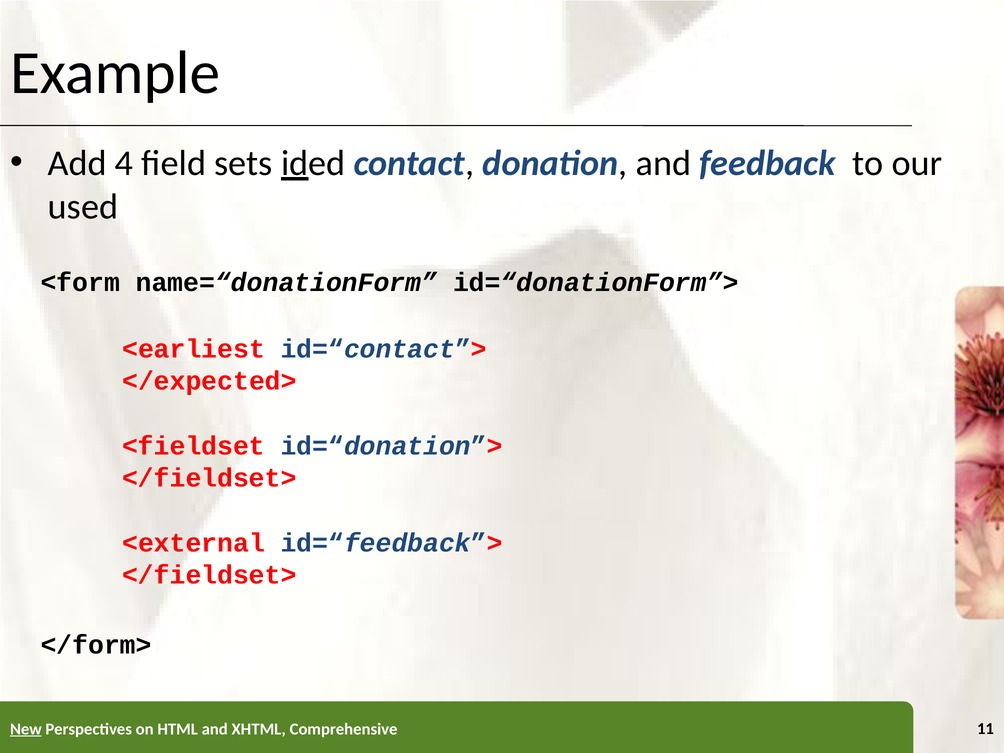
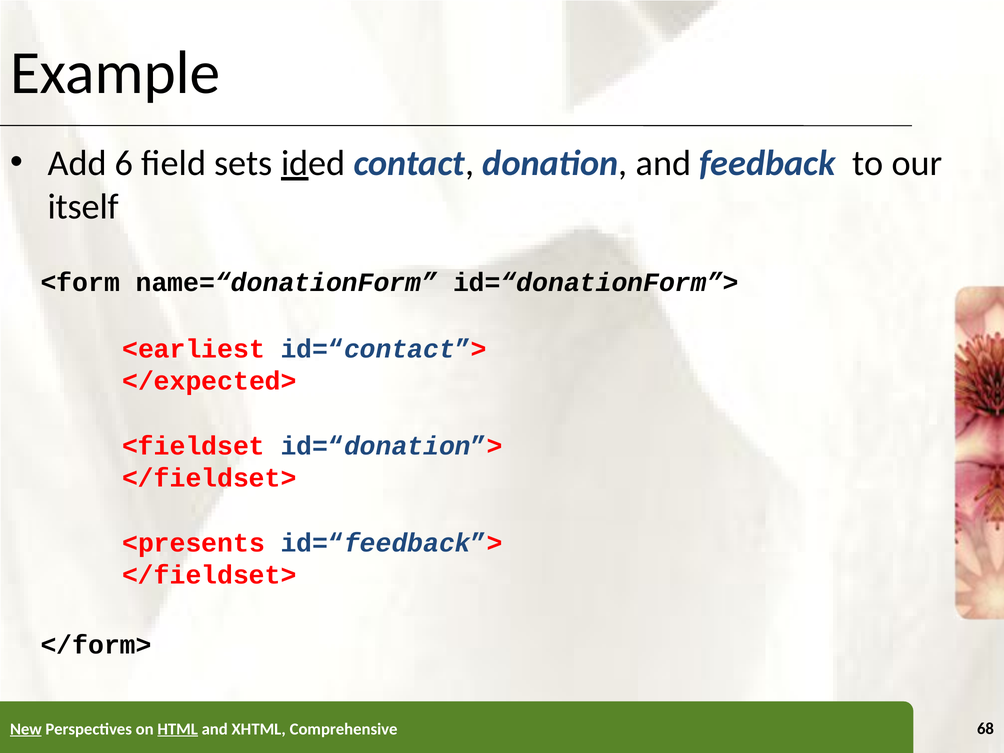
4: 4 -> 6 (124, 163)
used: used -> itself (83, 207)
<external: <external -> <presents (194, 543)
HTML underline: none -> present (178, 729)
11: 11 -> 68 (985, 729)
